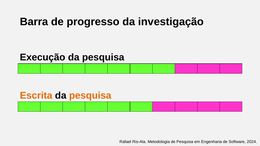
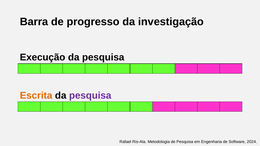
pesquisa colour: orange -> purple (90, 96)
